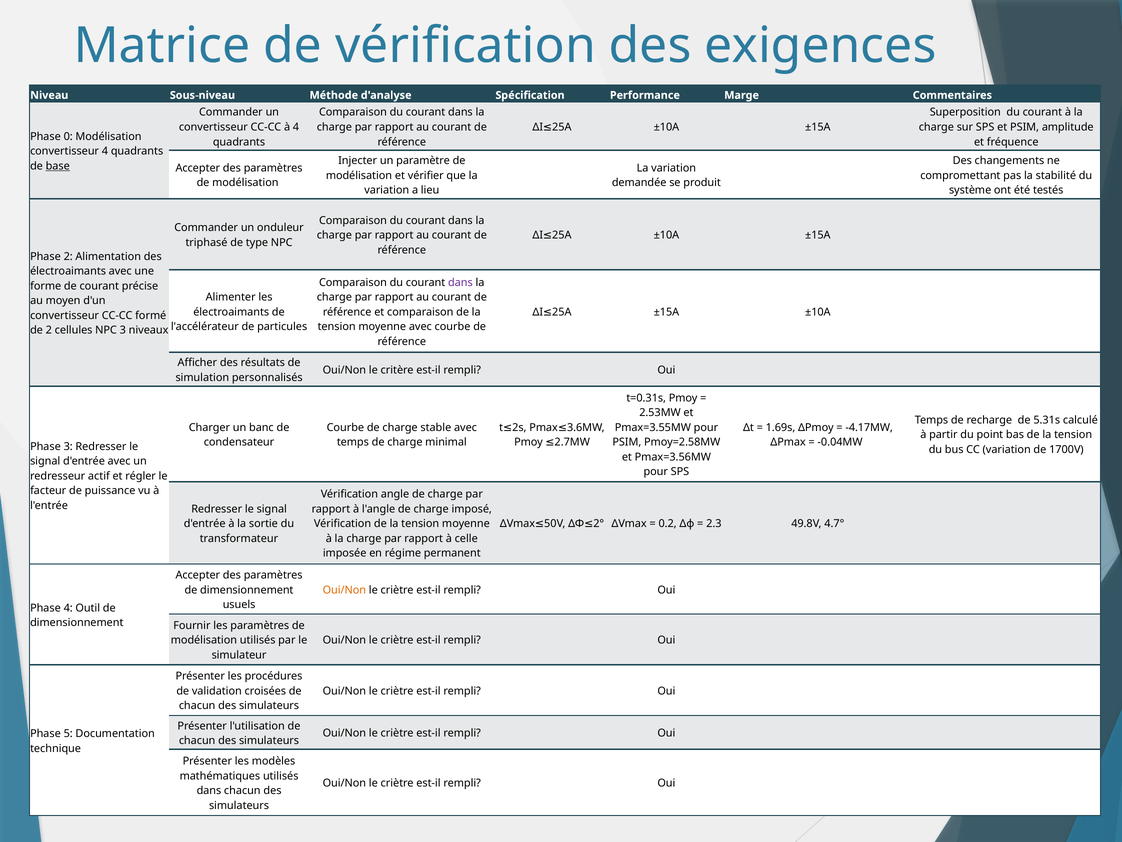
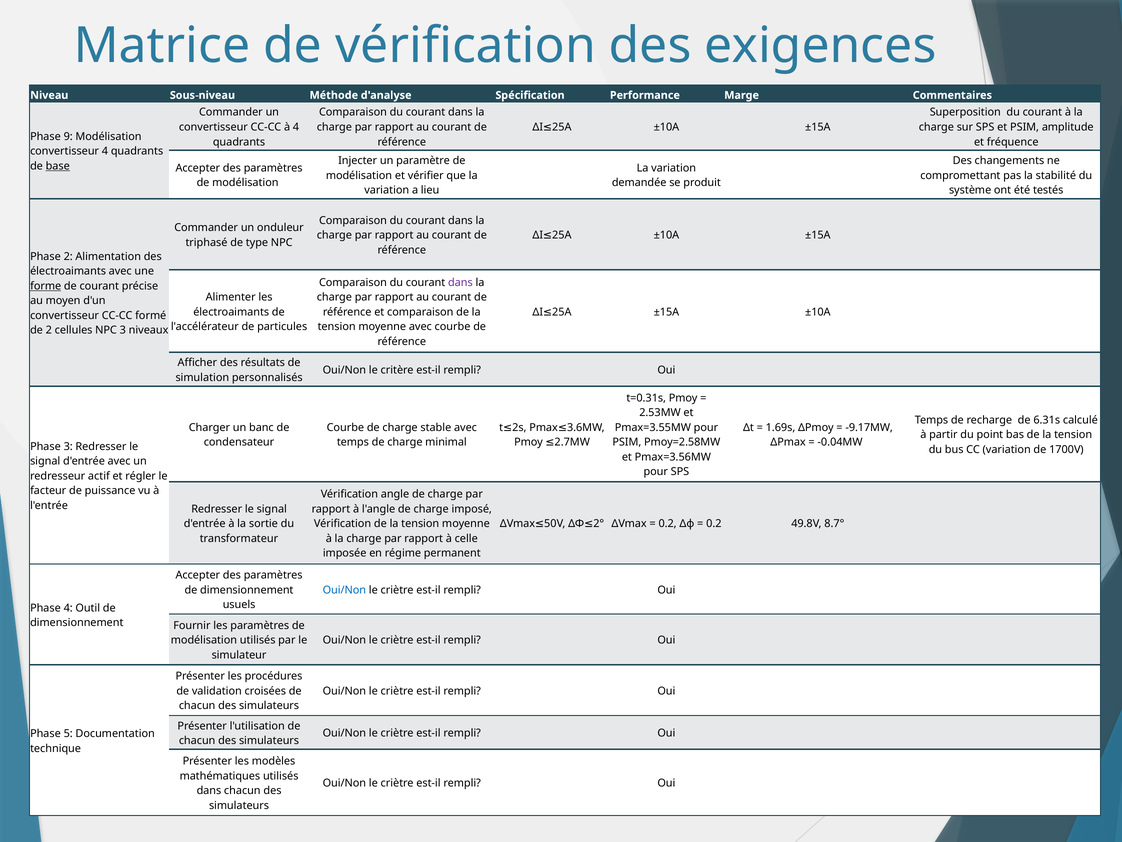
0: 0 -> 9 (68, 136)
forme underline: none -> present (46, 286)
5.31s: 5.31s -> 6.31s (1047, 420)
-4.17MW: -4.17MW -> -9.17MW (869, 427)
2.3: 2.3 -> 0.2 (714, 523)
4.7°: 4.7° -> 8.7° (834, 523)
Oui/Non colour: orange -> blue (344, 590)
